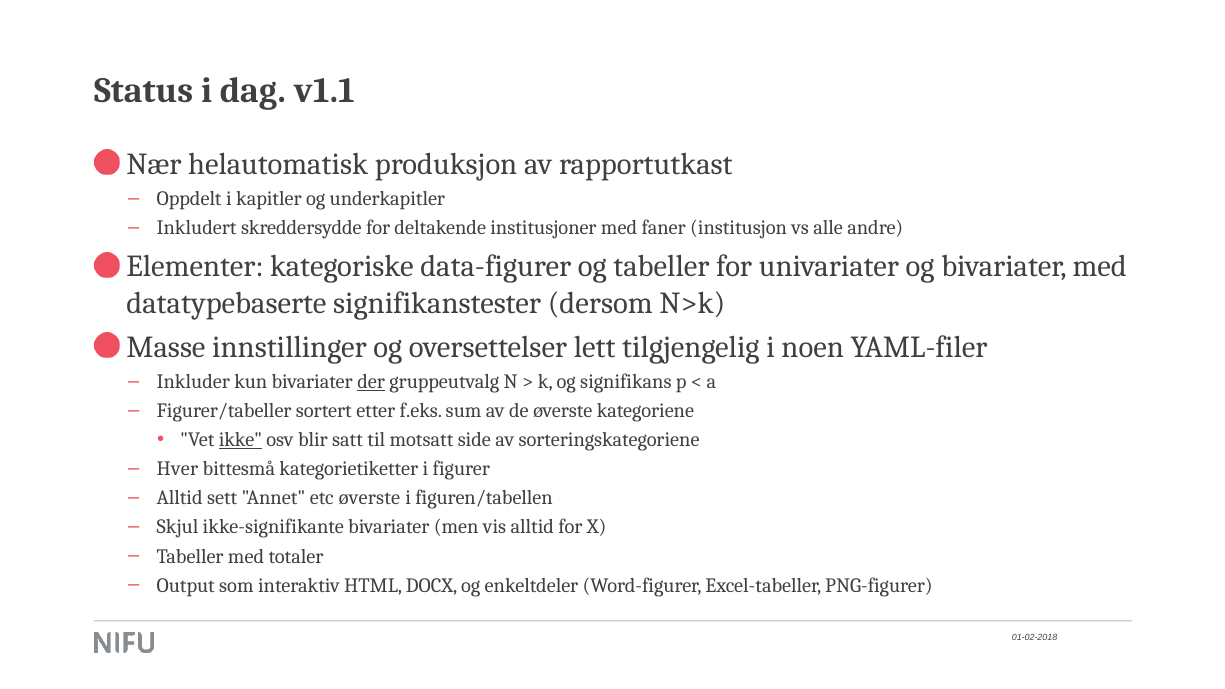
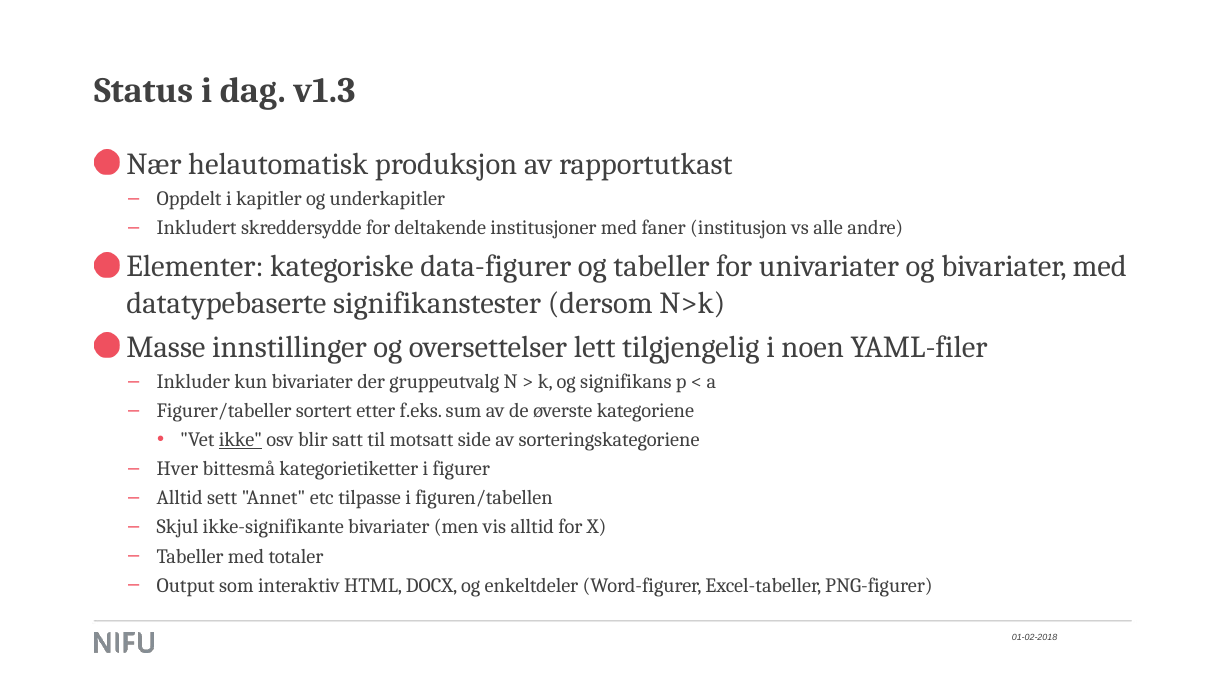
v1.1: v1.1 -> v1.3 (325, 91)
der underline: present -> none (371, 382)
etc øverste: øverste -> tilpasse (370, 498)
